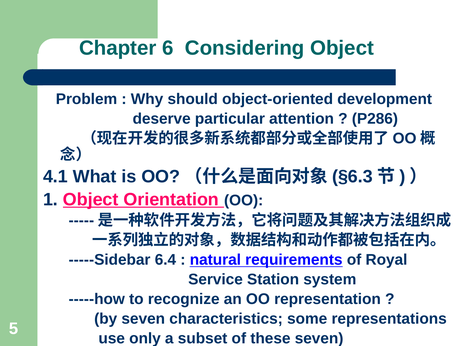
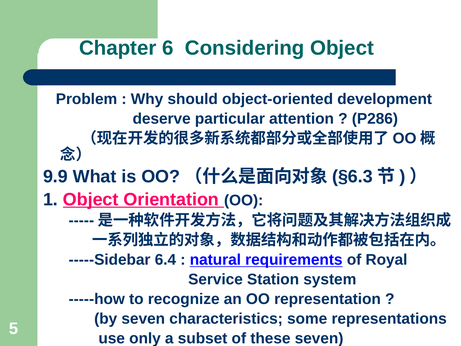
4.1: 4.1 -> 9.9 (55, 176)
